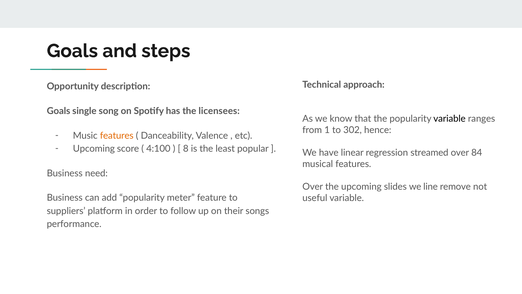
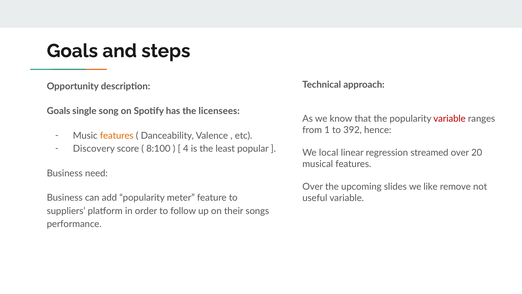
variable colour: black -> red (449, 118)
302: 302 -> 392 (353, 130)
Upcoming: Upcoming -> Discovery (94, 148)
4:100: 4:100 -> 8:100 (158, 148)
8: 8 -> 4 (186, 148)
have: have -> local (329, 152)
84: 84 -> 20 (477, 152)
line: line -> like (431, 186)
